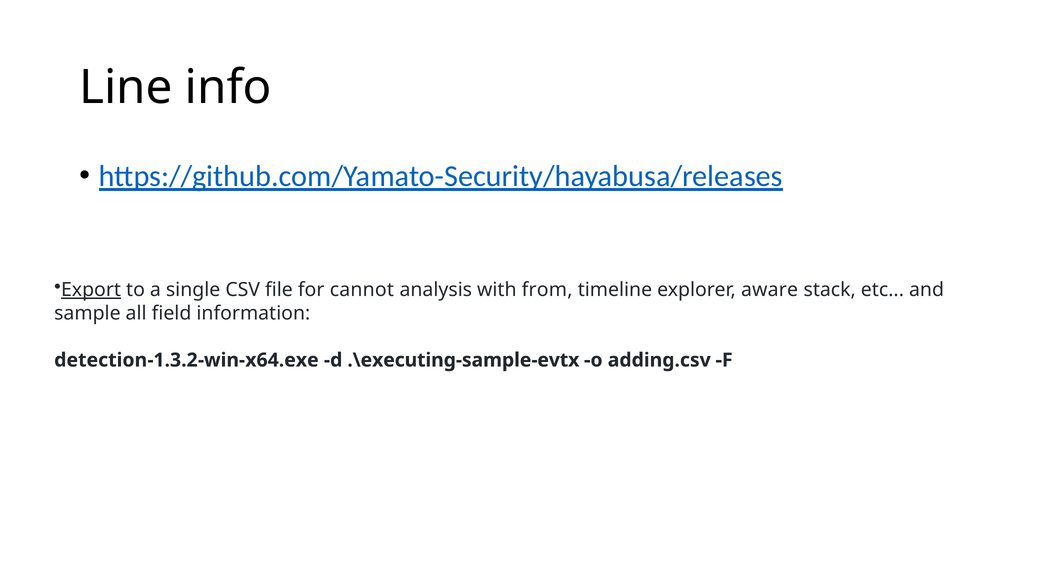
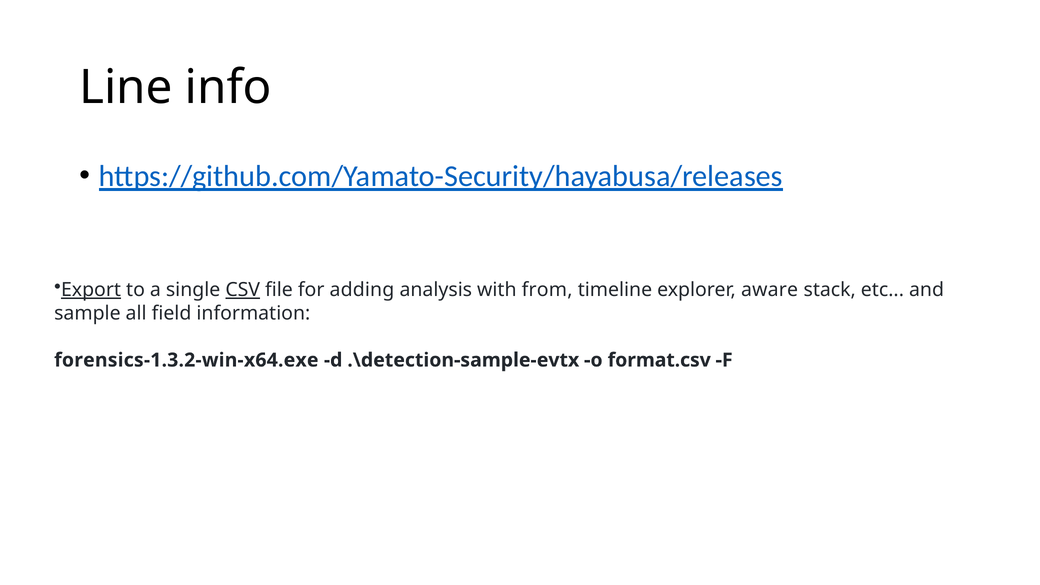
CSV underline: none -> present (243, 290)
cannot: cannot -> adding (362, 290)
detection-1.3.2-win-x64.exe: detection-1.3.2-win-x64.exe -> forensics-1.3.2-win-x64.exe (186, 360)
.\executing-sample-evtx: .\executing-sample-evtx -> .\detection-sample-evtx (463, 360)
adding.csv: adding.csv -> format.csv (659, 360)
